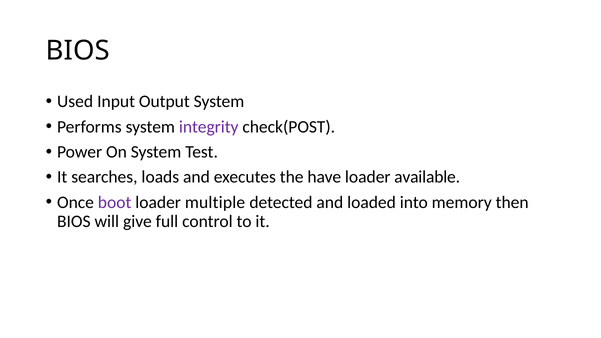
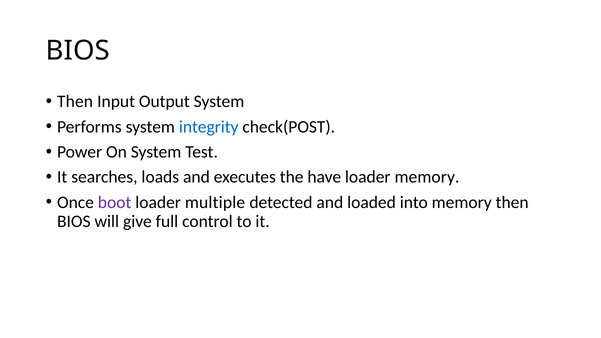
Used: Used -> Then (75, 102)
integrity colour: purple -> blue (209, 127)
loader available: available -> memory (427, 177)
